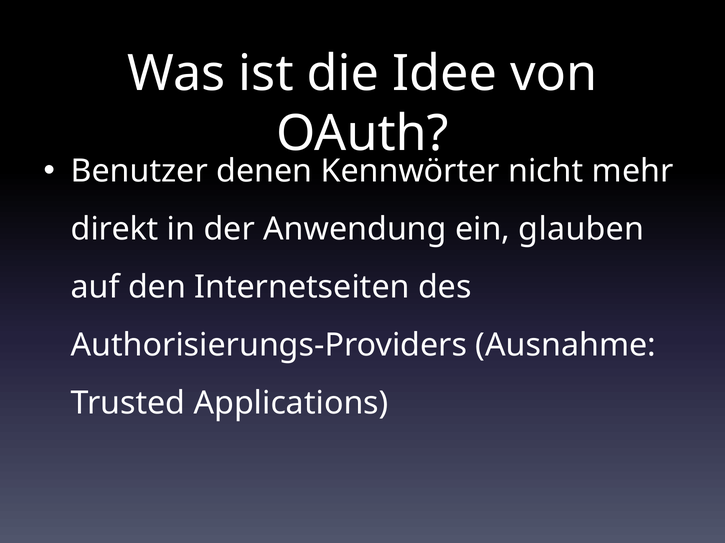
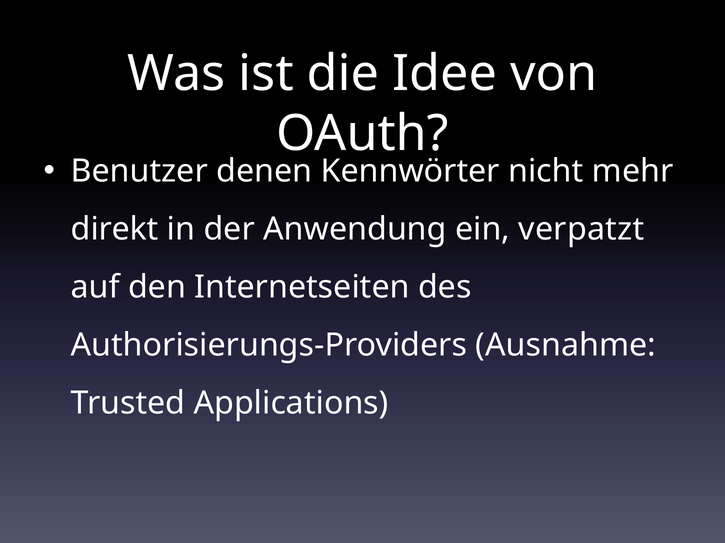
glauben: glauben -> verpatzt (581, 230)
